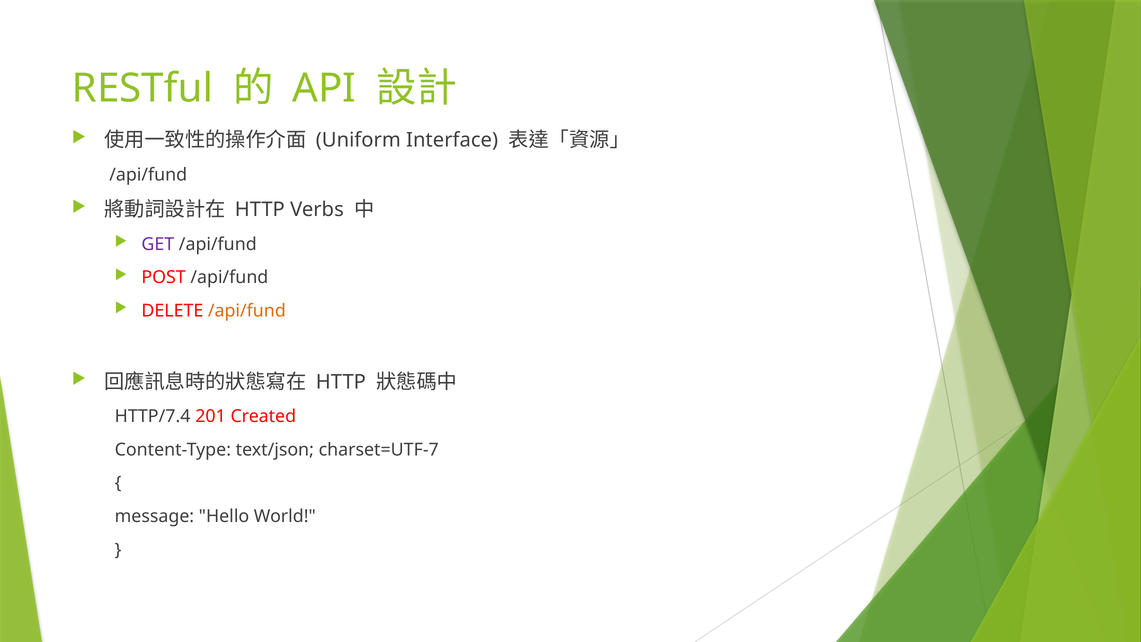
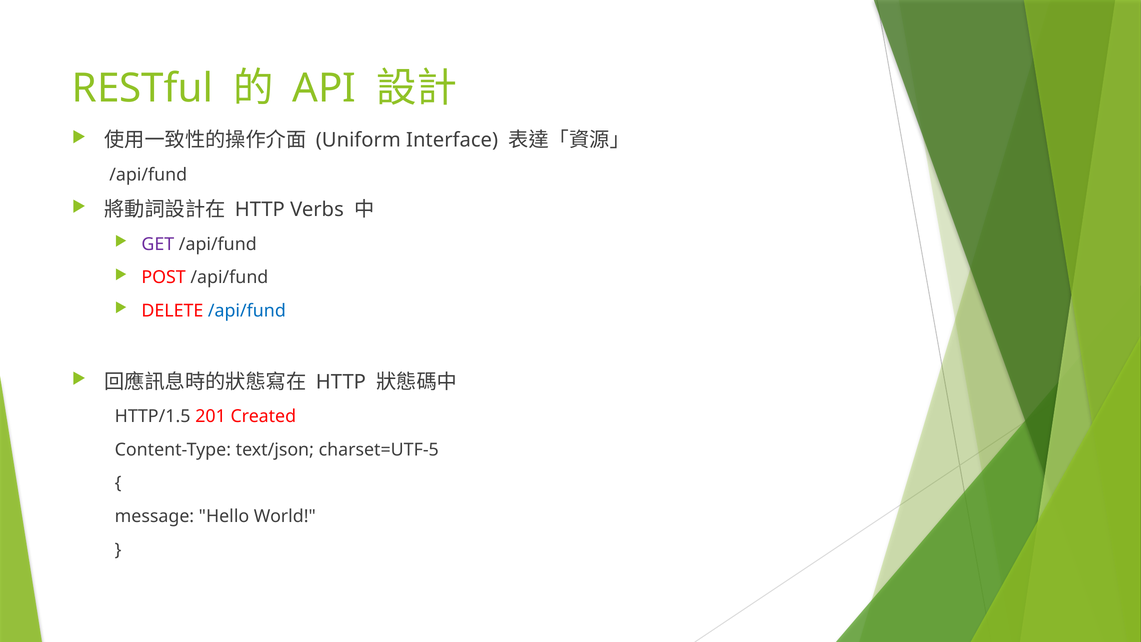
/api/fund colour: orange -> blue (247, 311)
HTTP/7.4: HTTP/7.4 -> HTTP/1.5 (153, 416)
charset=UTF-7: charset=UTF-7 -> charset=UTF-5 (379, 450)
